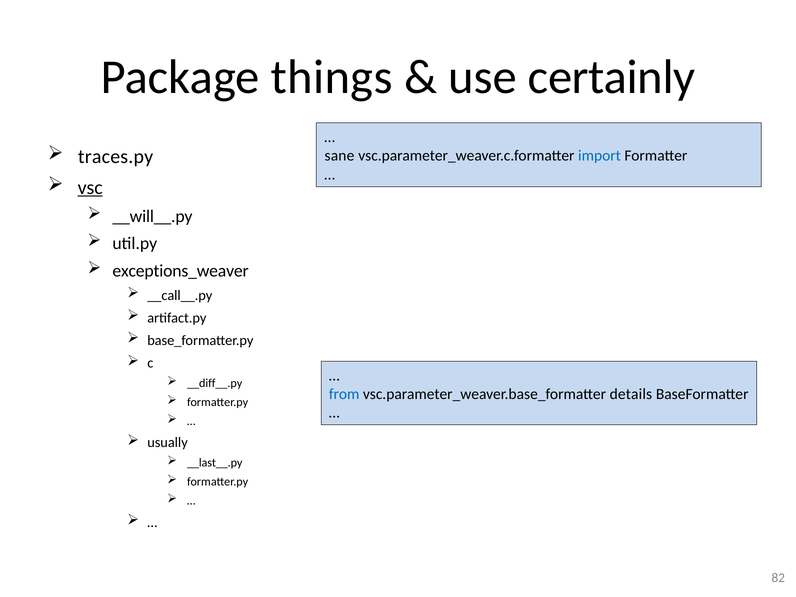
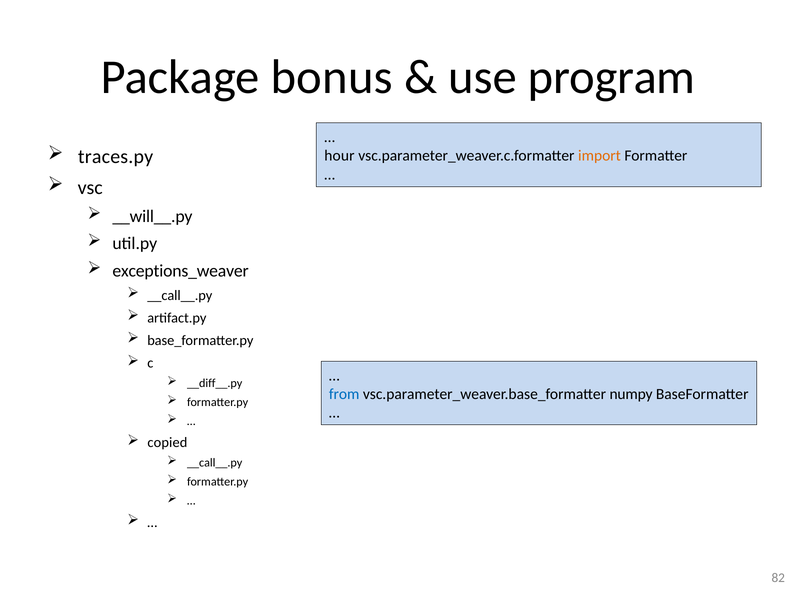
things: things -> bonus (332, 77)
certainly: certainly -> program (612, 77)
sane: sane -> hour (339, 156)
import colour: blue -> orange (599, 156)
vsc underline: present -> none (90, 188)
details: details -> numpy (631, 394)
usually: usually -> copied (167, 443)
__last__.py: __last__.py -> __call__.py (215, 463)
